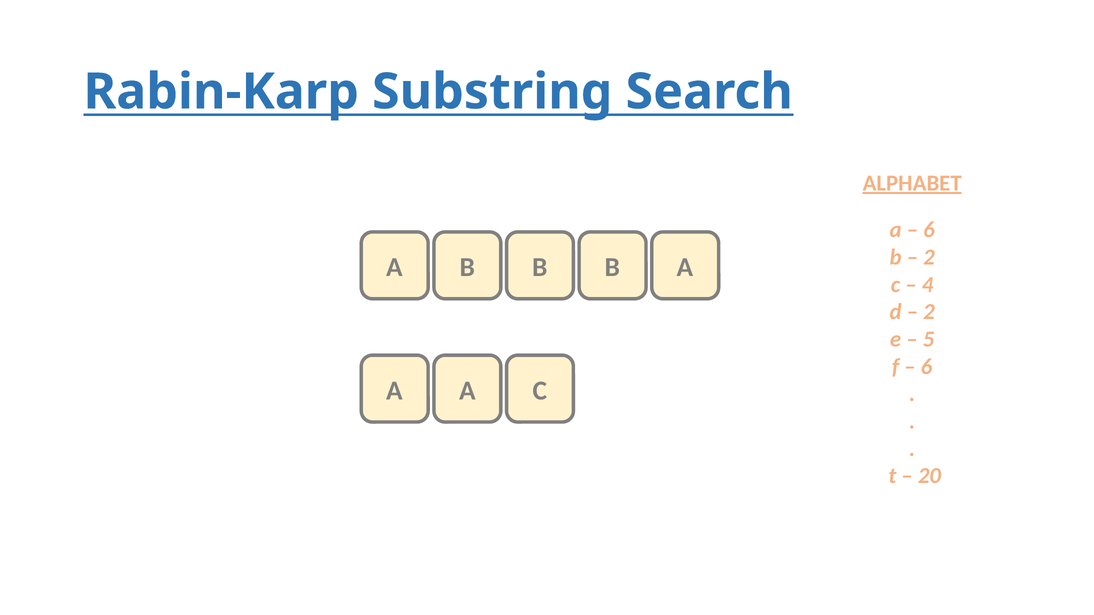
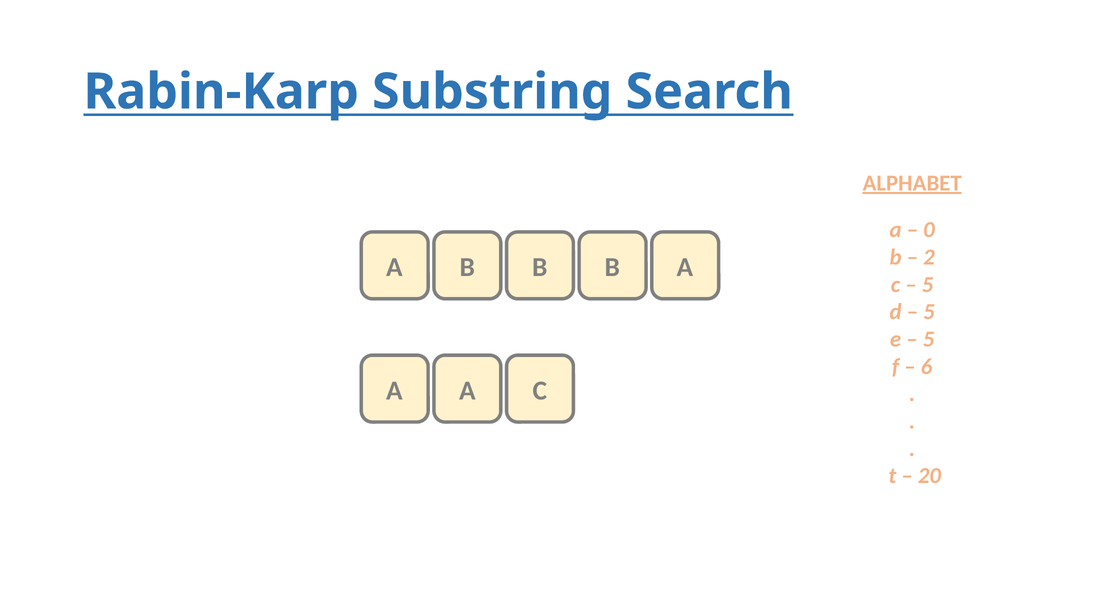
6: 6 -> 0 (929, 230)
4: 4 -> 5 (928, 285)
2: 2 -> 5 (929, 312)
